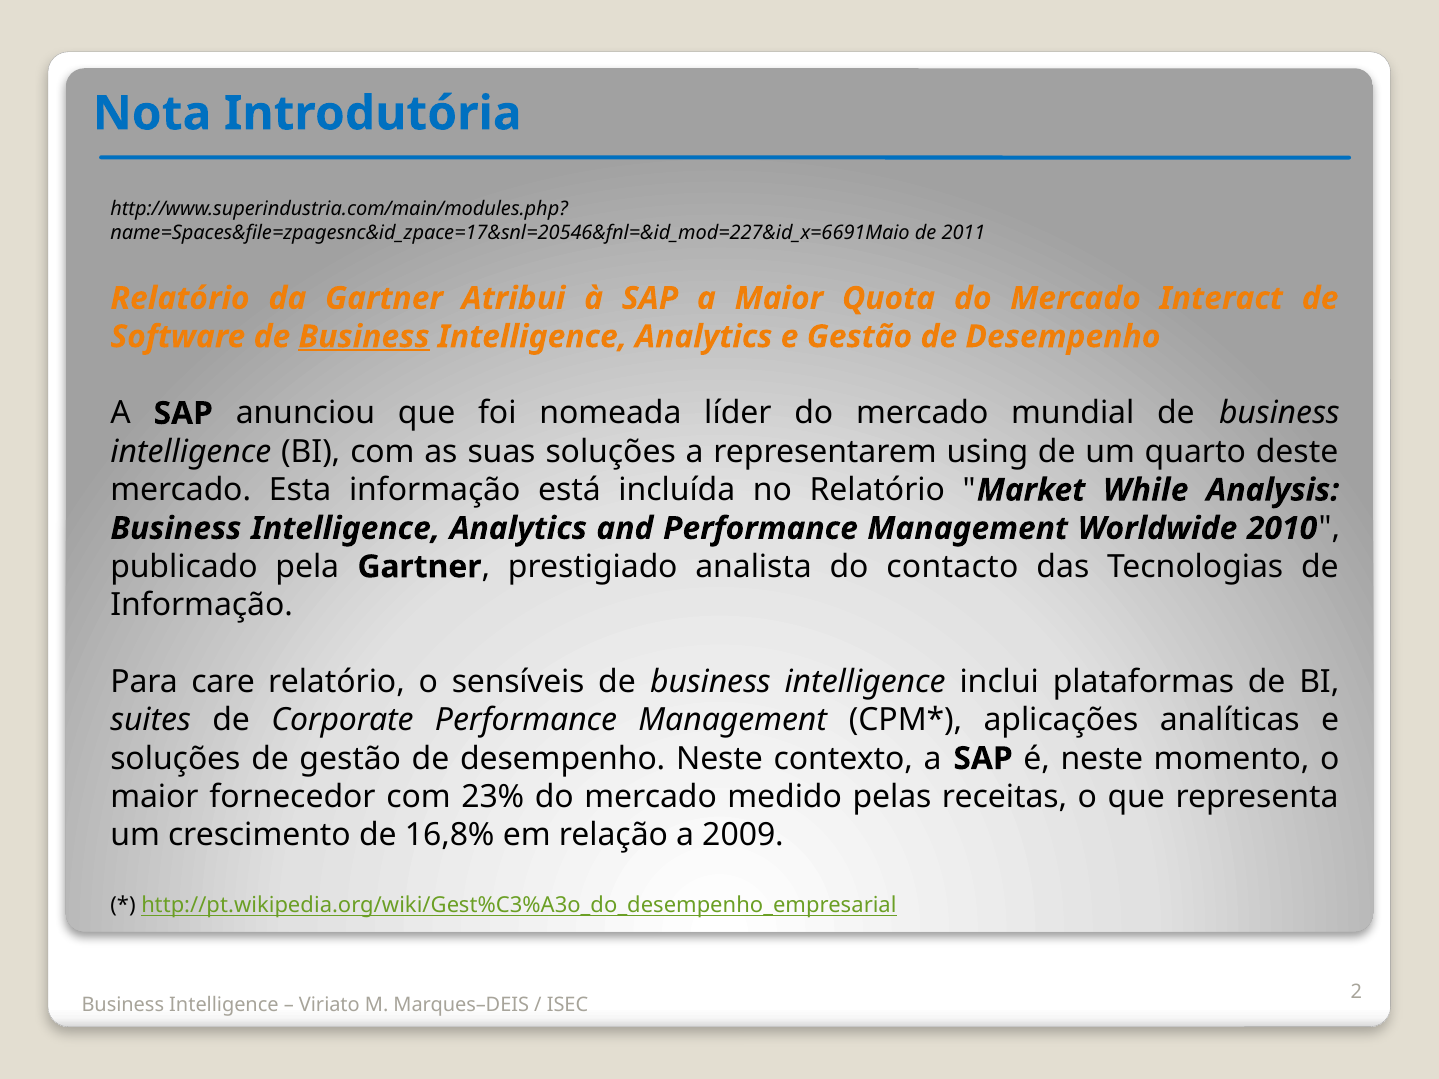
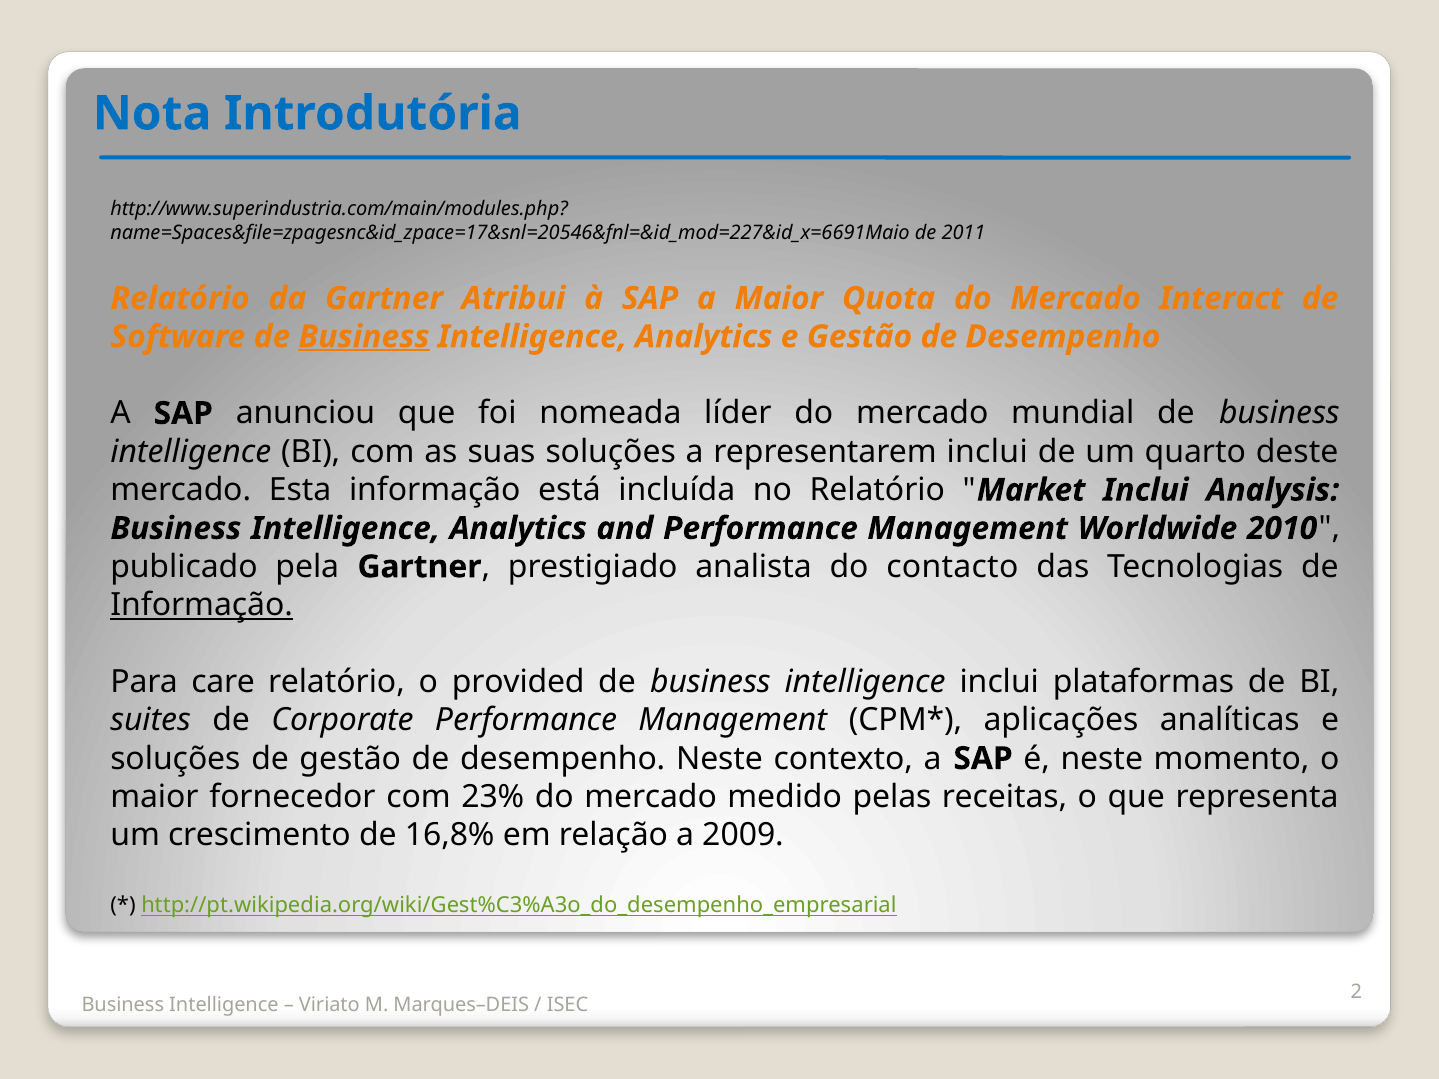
representarem using: using -> inclui (987, 452)
Market While: While -> Inclui (1146, 490)
Informação underline: none -> present (202, 605)
sensíveis: sensíveis -> provided (518, 682)
